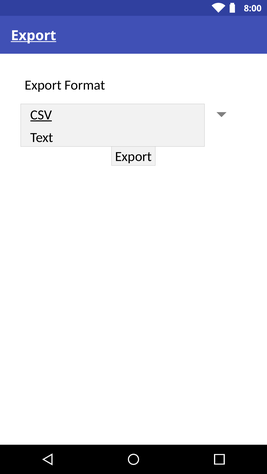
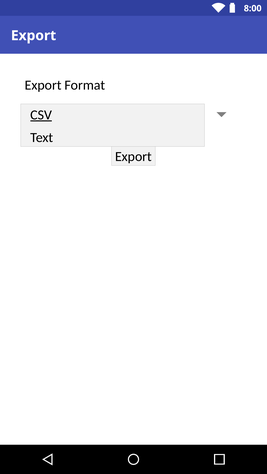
Export underline: present -> none (34, 36)
